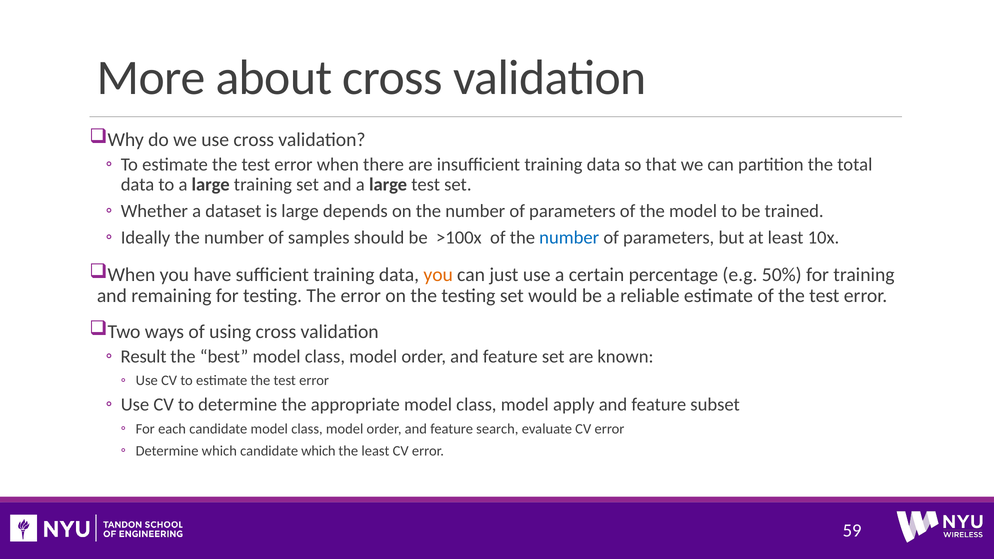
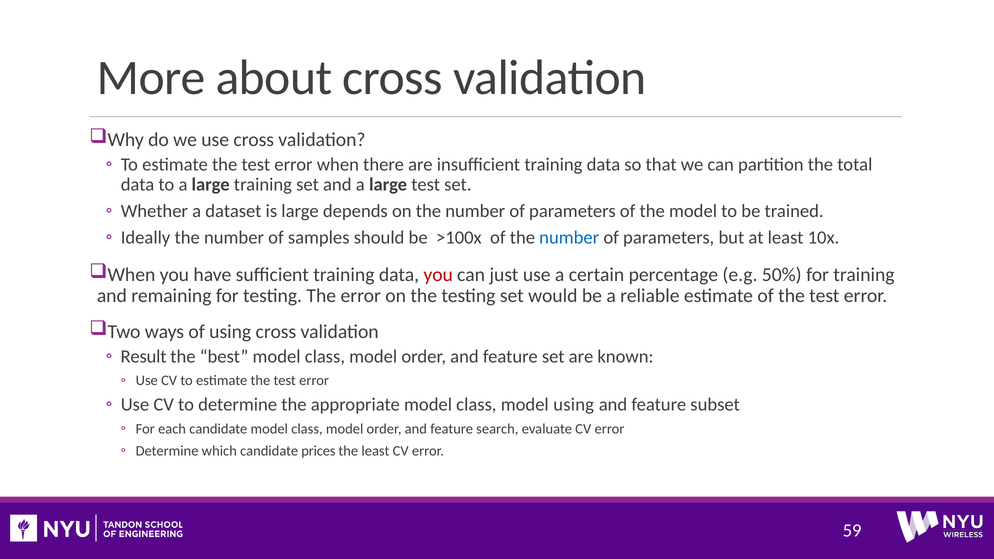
you colour: orange -> red (438, 275)
model apply: apply -> using (574, 405)
candidate which: which -> prices (318, 451)
